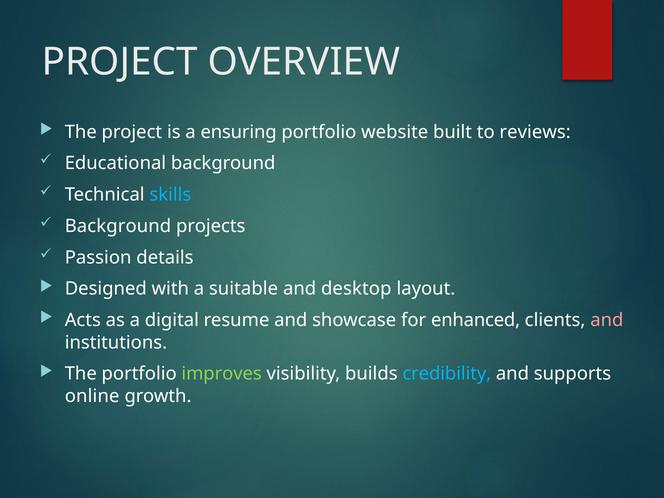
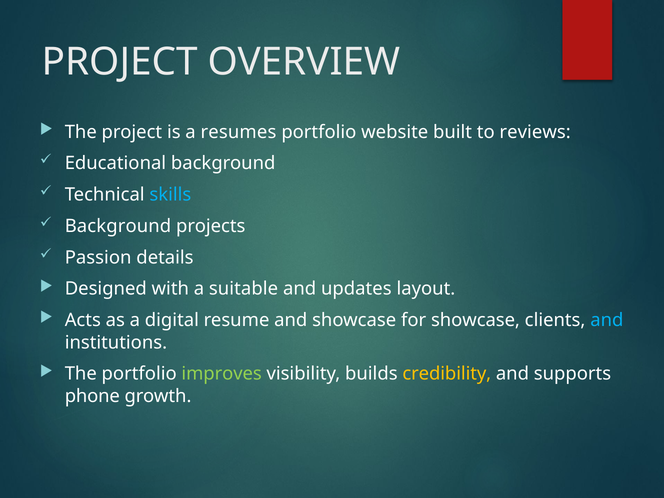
ensuring: ensuring -> resumes (238, 132)
desktop: desktop -> updates (356, 289)
for enhanced: enhanced -> showcase (476, 320)
and colour: pink -> light blue (607, 320)
credibility colour: light blue -> yellow (447, 374)
online: online -> phone (92, 396)
